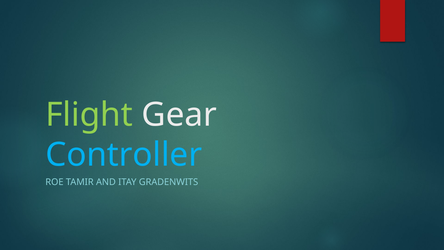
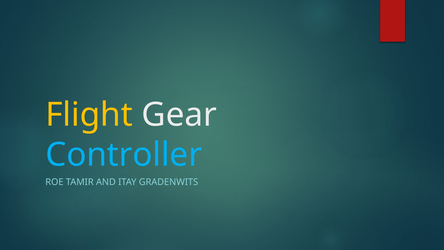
Flight colour: light green -> yellow (89, 115)
